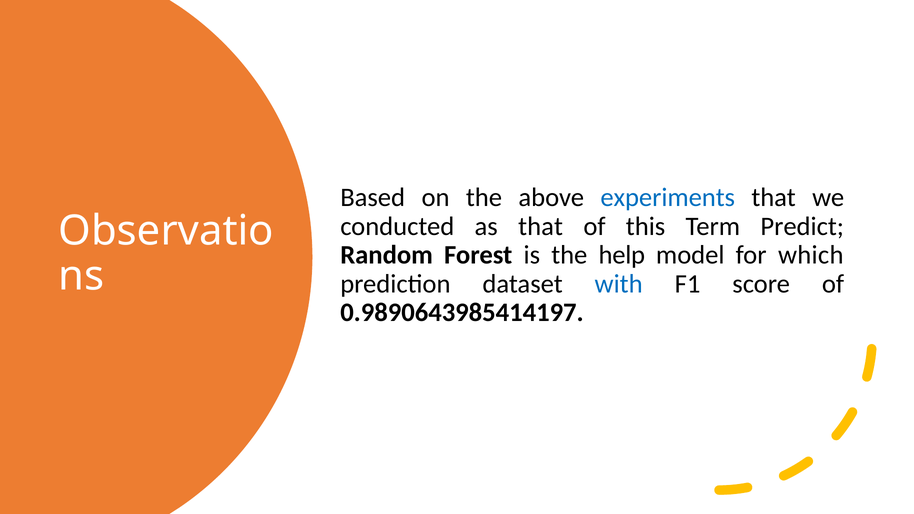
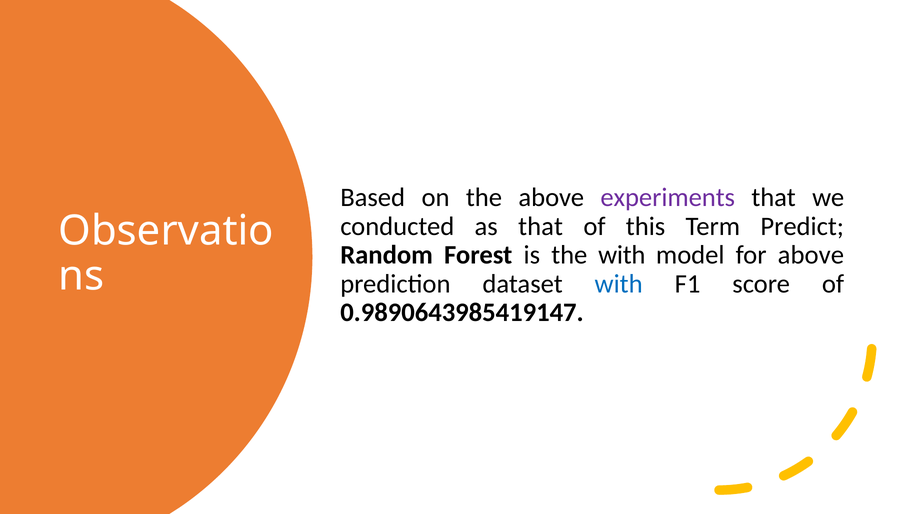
experiments colour: blue -> purple (668, 198)
the help: help -> with (622, 255)
for which: which -> above (811, 255)
0.9890643985414197: 0.9890643985414197 -> 0.9890643985419147 (462, 313)
